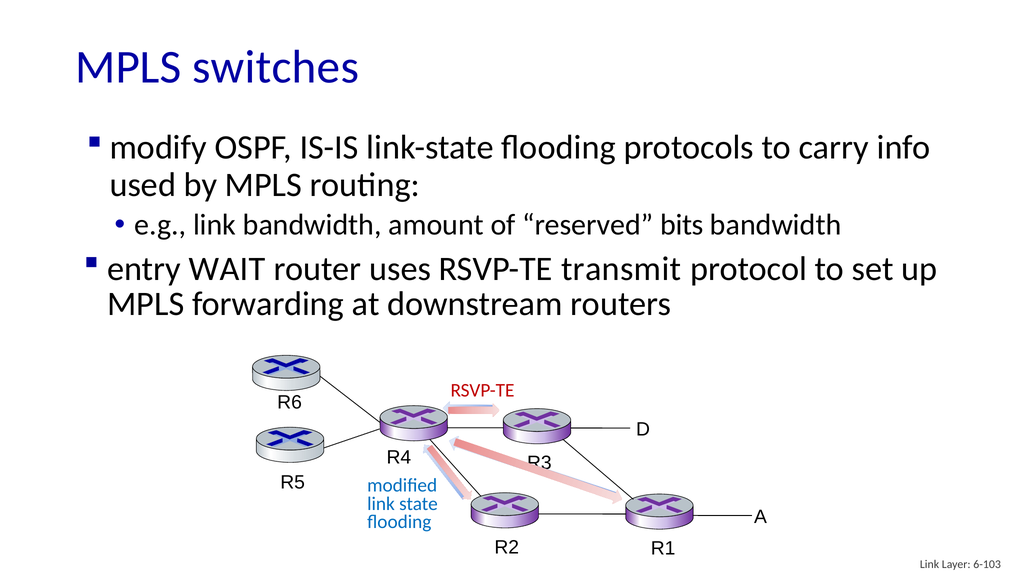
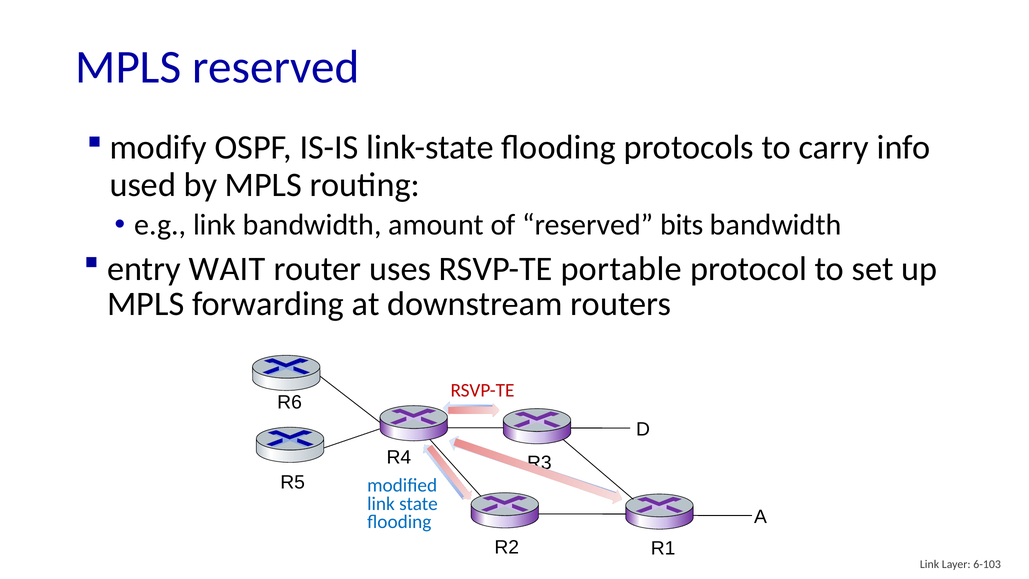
MPLS switches: switches -> reserved (276, 67)
transmit: transmit -> portable (621, 269)
